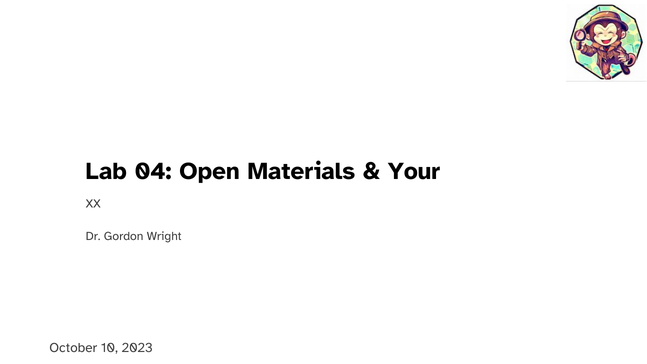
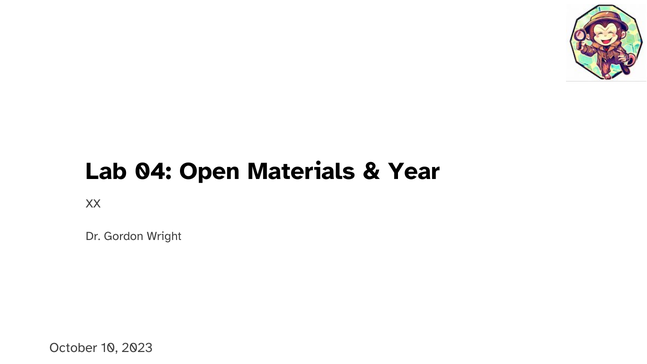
Your: Your -> Year (414, 171)
